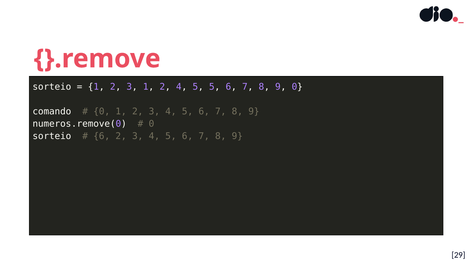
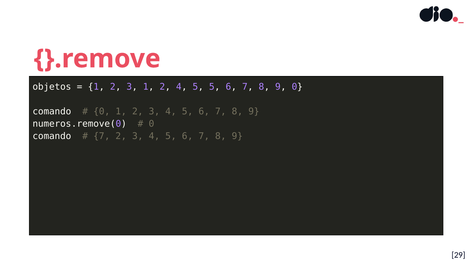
sorteio: sorteio -> objetos (52, 87)
sorteio: sorteio -> comando (52, 136)
6: 6 -> 7 (102, 136)
